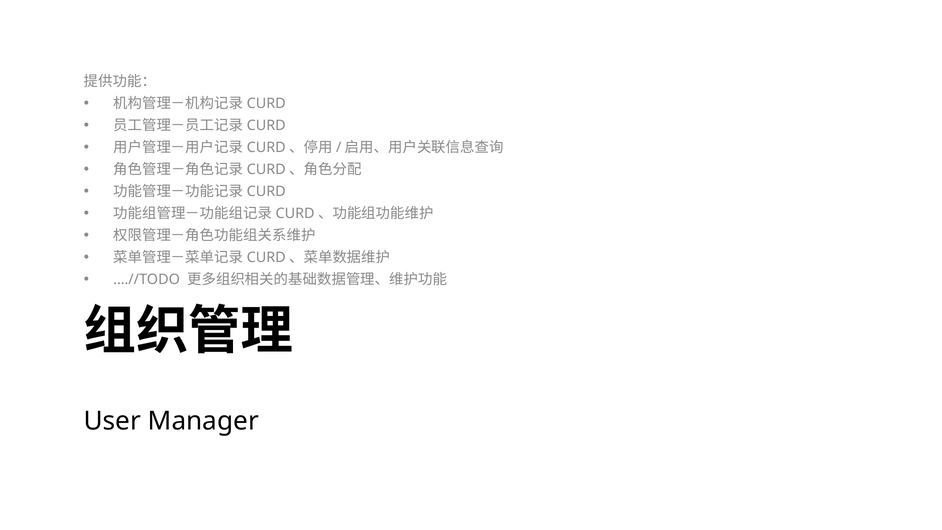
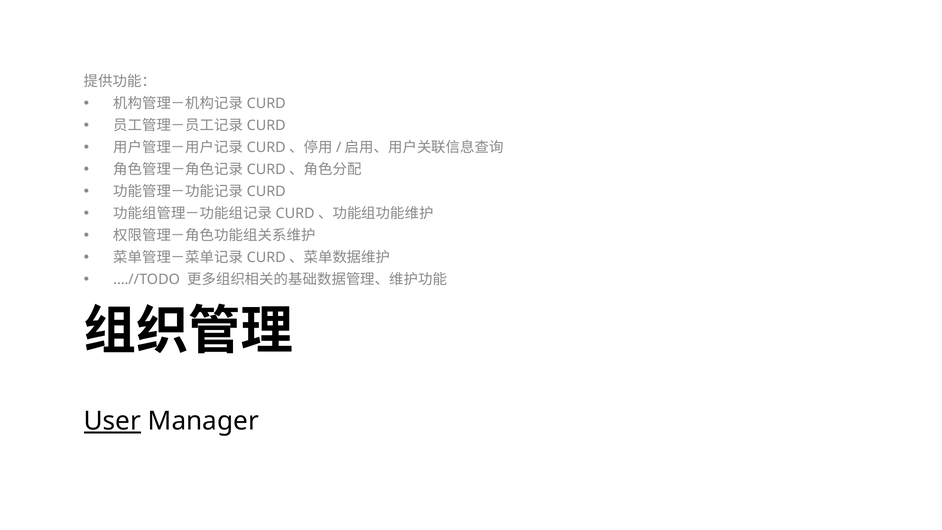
User underline: none -> present (112, 421)
